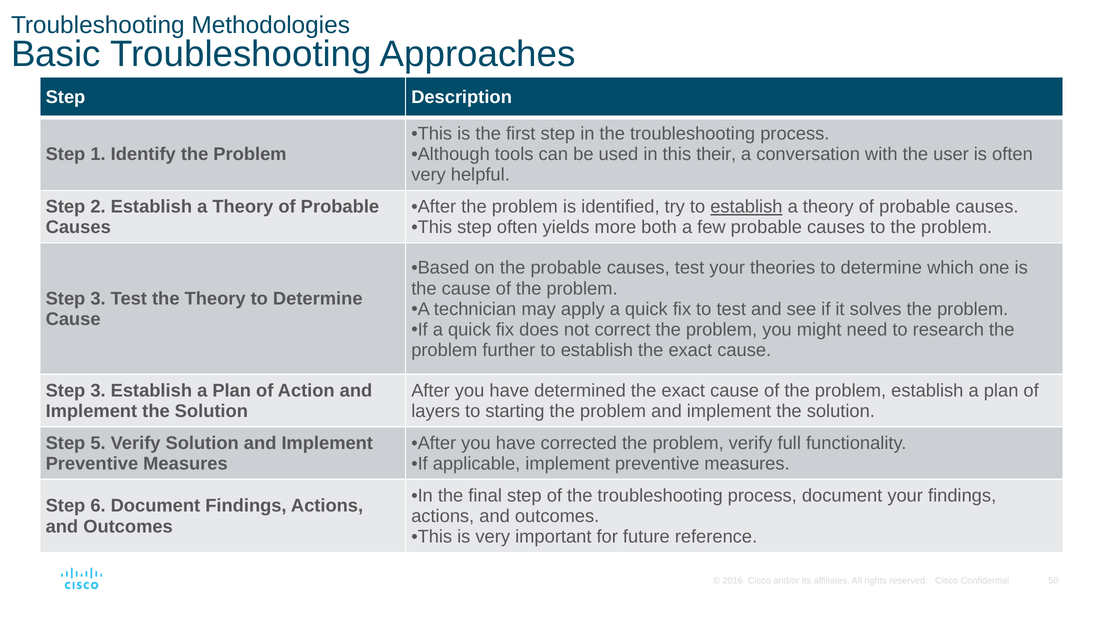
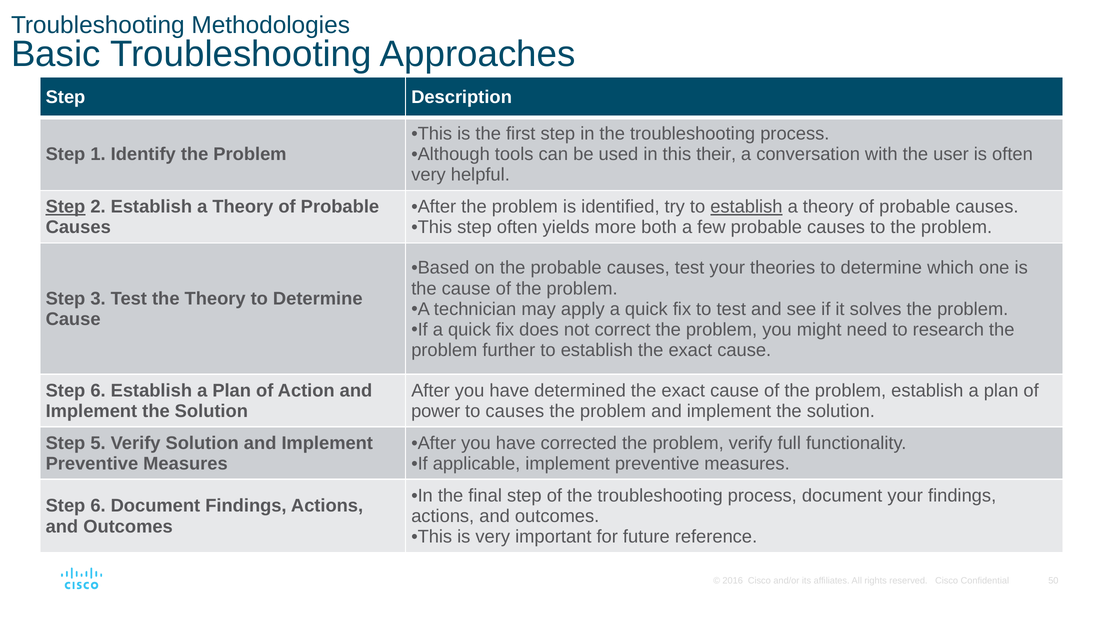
Step underline: none -> present (66, 207)
3: 3 -> 6 (98, 390)
layers: layers -> power (436, 411)
to starting: starting -> causes (515, 411)
